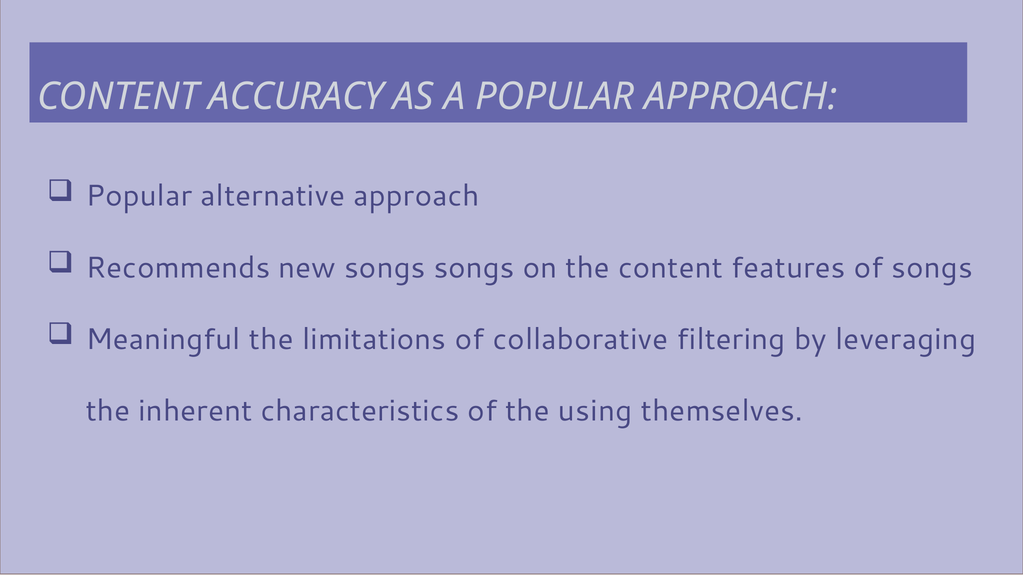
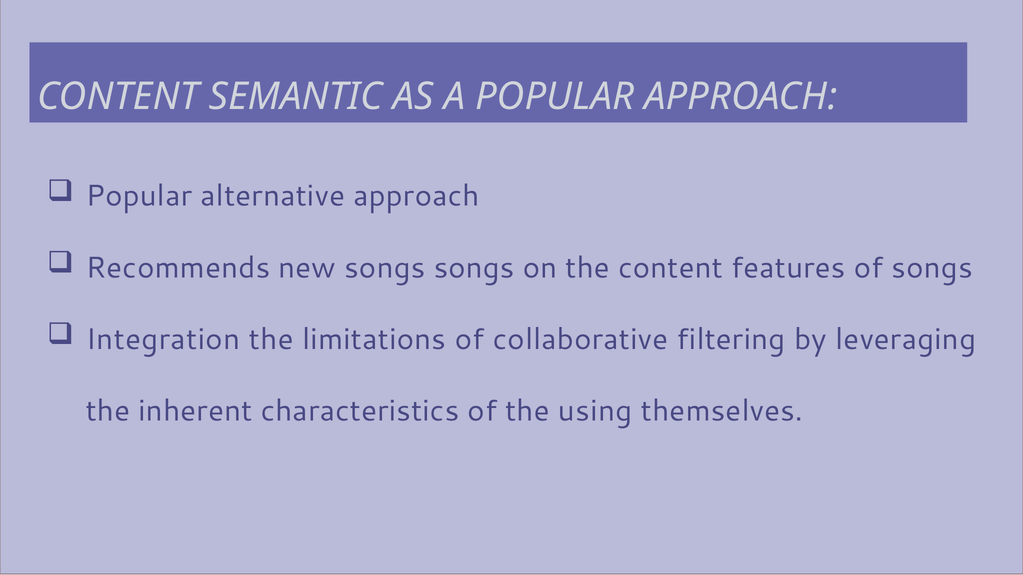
ACCURACY: ACCURACY -> SEMANTIC (296, 97)
Meaningful: Meaningful -> Integration (163, 340)
